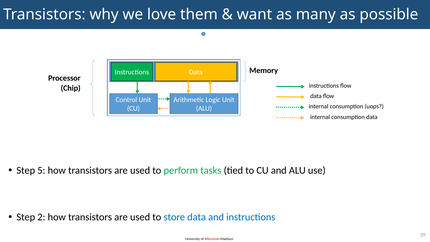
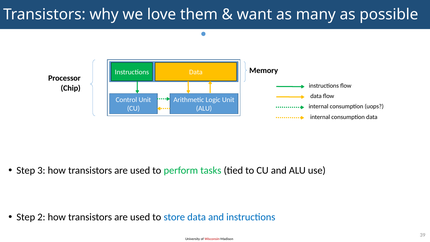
5: 5 -> 3 (41, 170)
